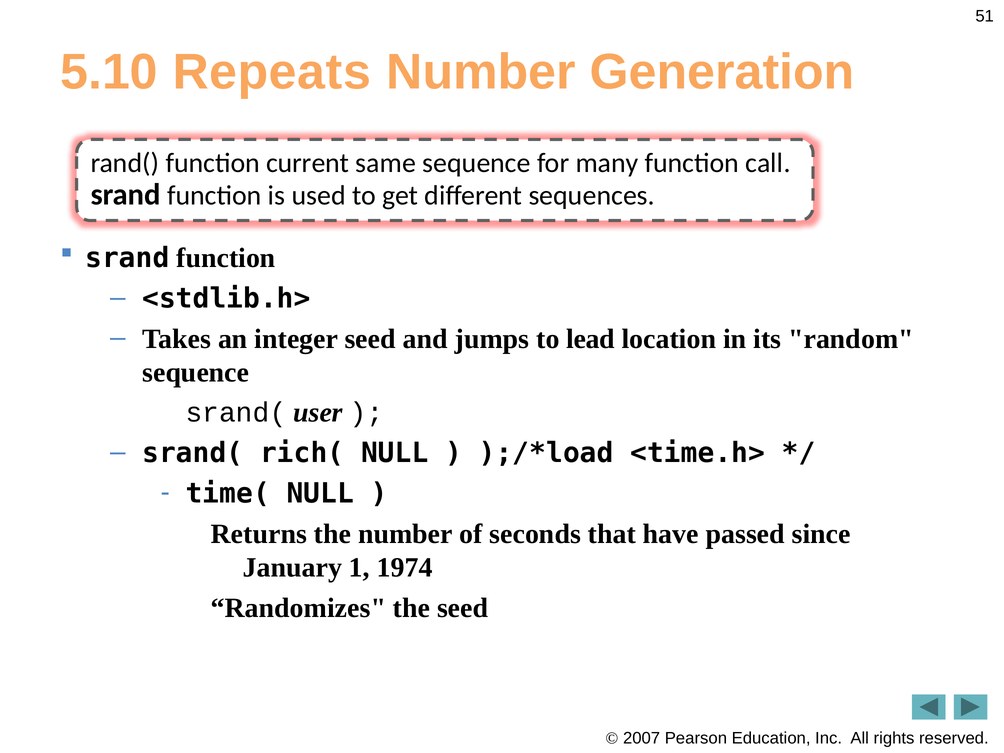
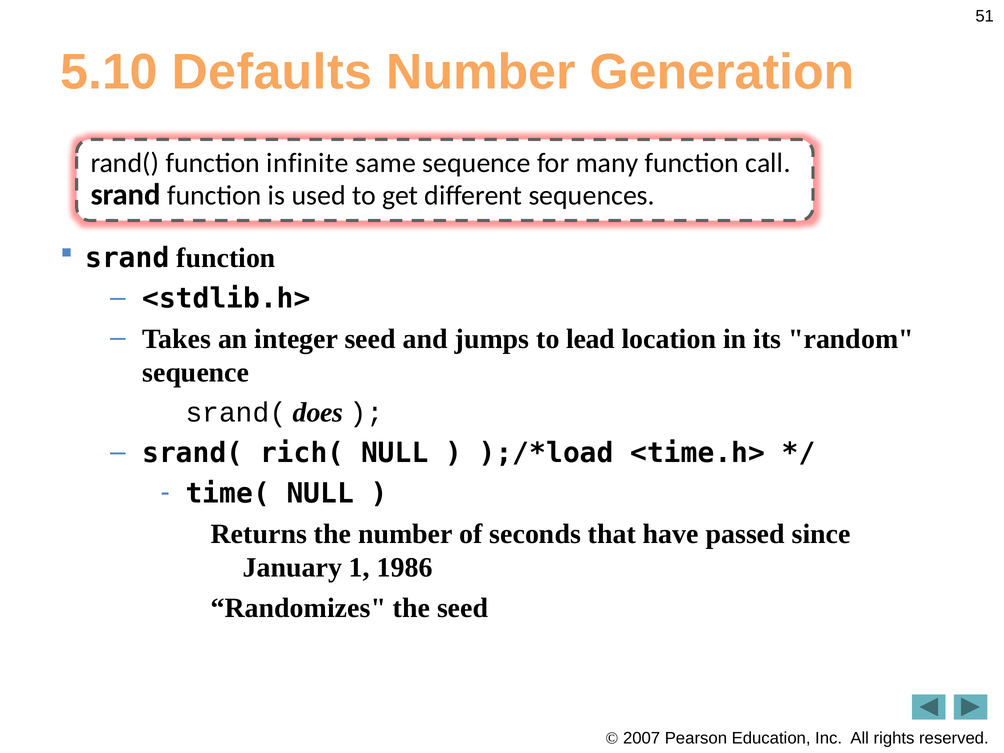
Repeats: Repeats -> Defaults (272, 72)
current: current -> infinite (307, 163)
user: user -> does (318, 413)
1974: 1974 -> 1986 (405, 568)
